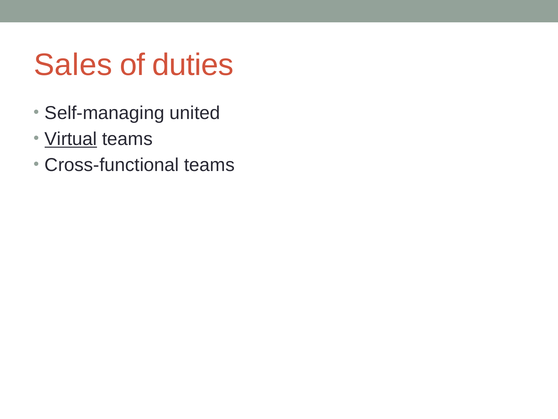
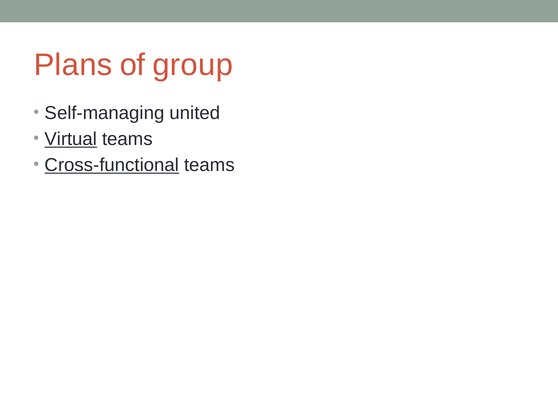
Sales: Sales -> Plans (73, 65)
duties: duties -> group (193, 65)
Cross-functional underline: none -> present (112, 165)
